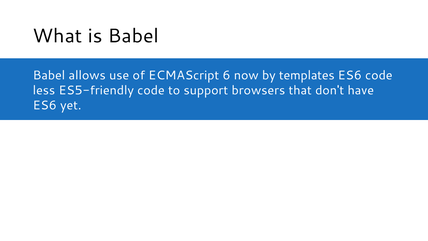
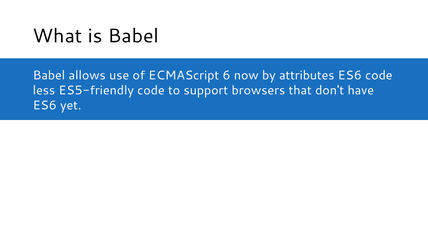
templates: templates -> attributes (307, 75)
